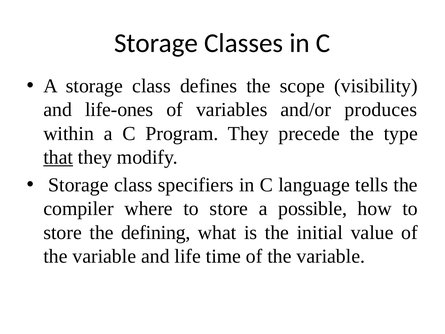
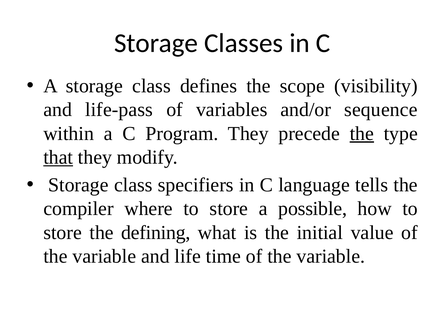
life-ones: life-ones -> life-pass (119, 110)
produces: produces -> sequence (381, 110)
the underline: none -> present (362, 133)
